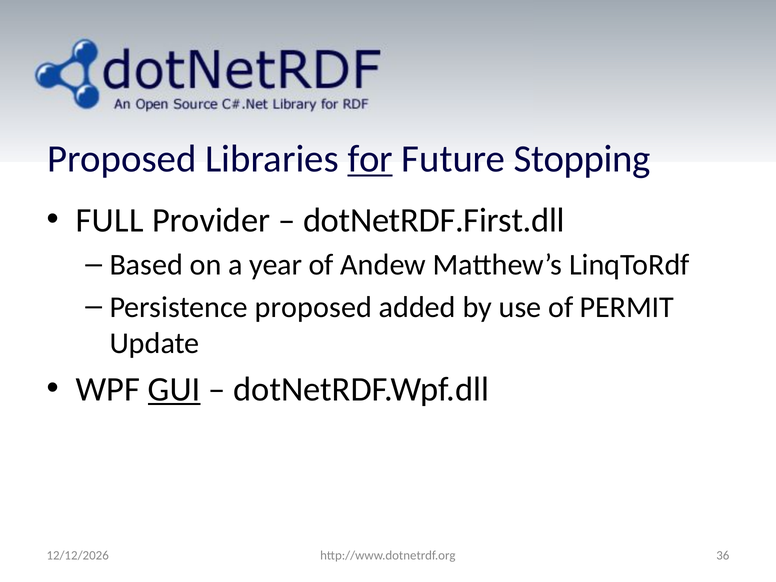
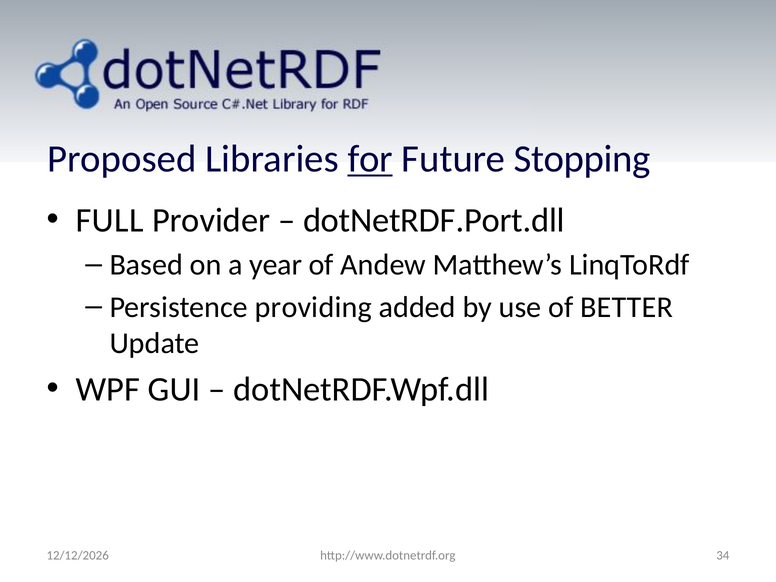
dotNetRDF.First.dll: dotNetRDF.First.dll -> dotNetRDF.Port.dll (434, 220)
Persistence proposed: proposed -> providing (313, 307)
PERMIT: PERMIT -> BETTER (627, 307)
GUI underline: present -> none (174, 389)
36: 36 -> 34 (723, 556)
